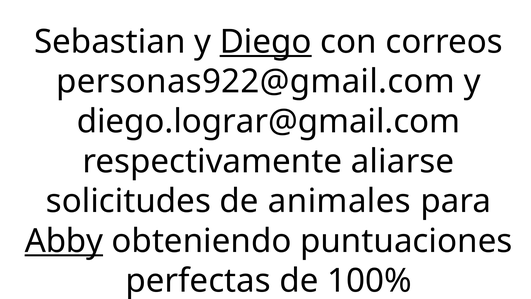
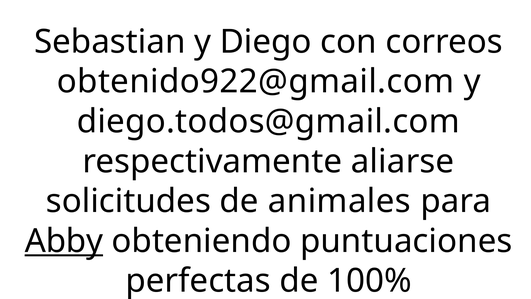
Diego underline: present -> none (266, 42)
personas922@gmail.com: personas922@gmail.com -> obtenido922@gmail.com (256, 82)
diego.lograr@gmail.com: diego.lograr@gmail.com -> diego.todos@gmail.com (268, 121)
